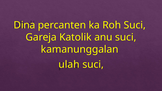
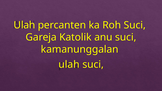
Dina: Dina -> Ulah (24, 25)
